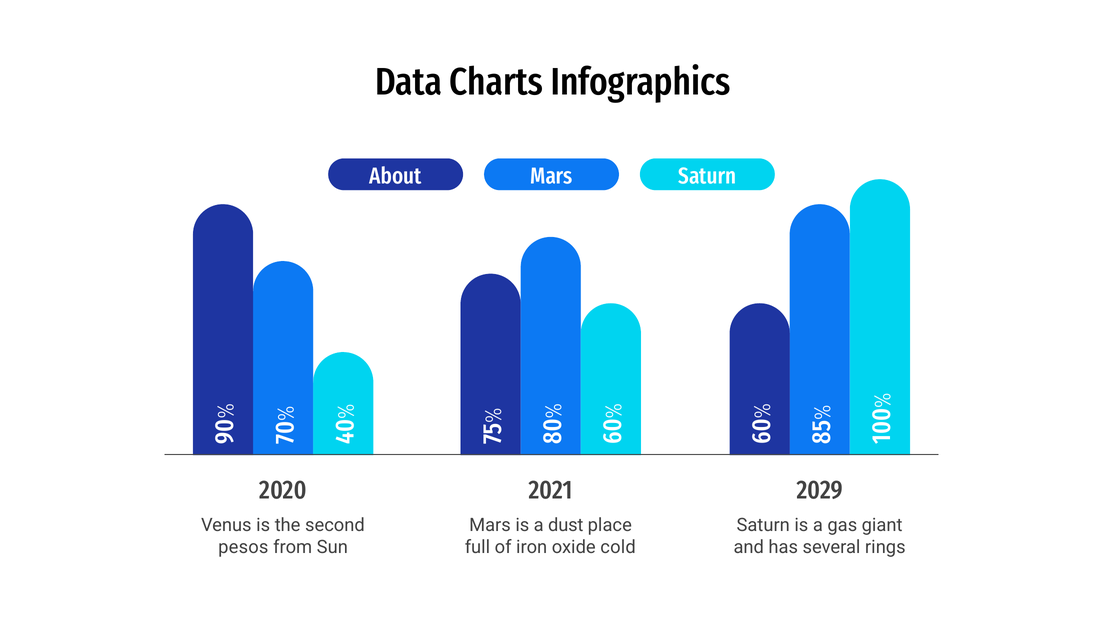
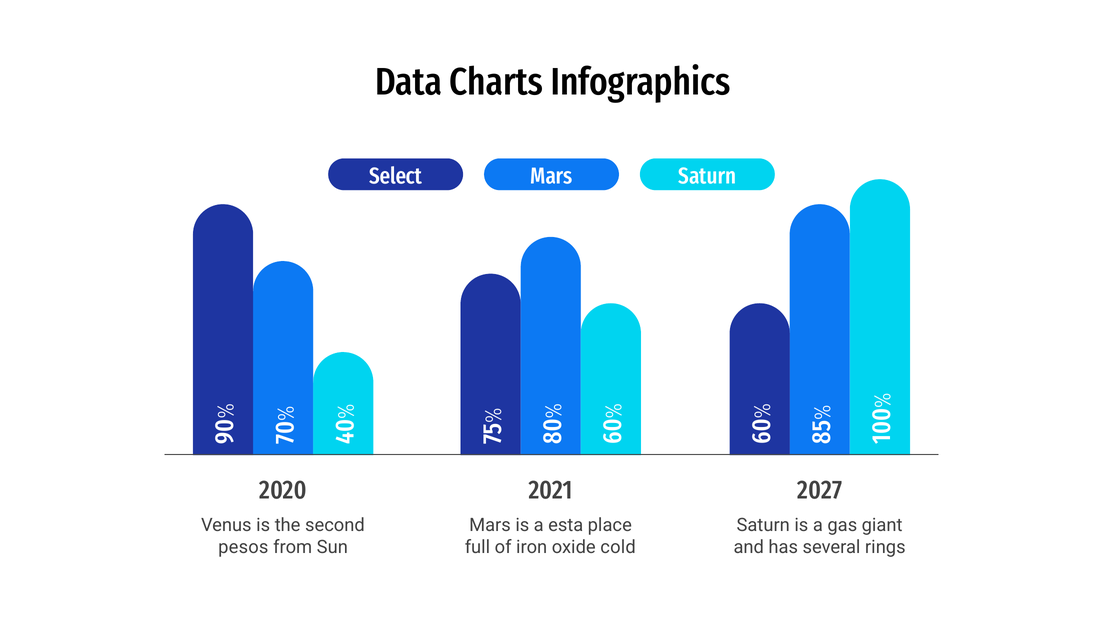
About: About -> Select (396, 176)
2029: 2029 -> 2027 (820, 490)
dust: dust -> esta (566, 525)
